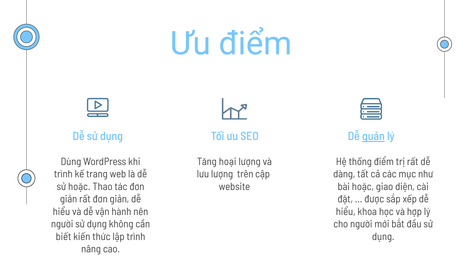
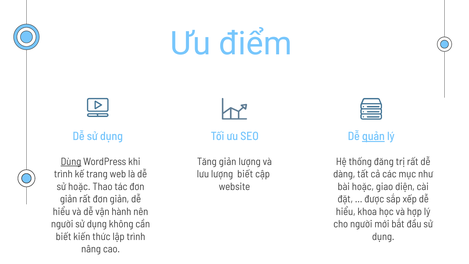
Dùng underline: none -> present (71, 161)
Tăng hoại: hoại -> giản (228, 161)
thống điểm: điểm -> đăng (384, 161)
lượng trên: trên -> biết (245, 174)
